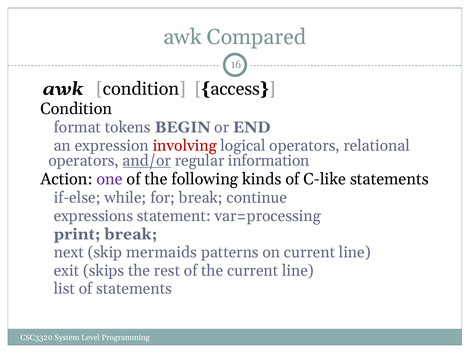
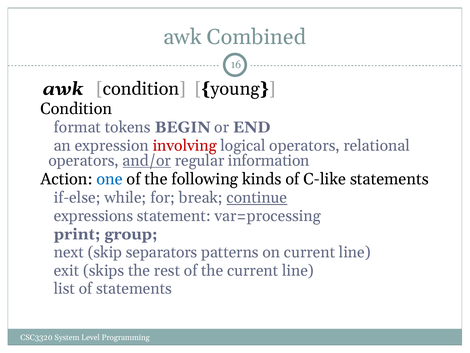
Compared: Compared -> Combined (256, 37)
access: access -> young (235, 89)
one colour: purple -> blue (110, 179)
continue underline: none -> present (257, 197)
break: break -> group (131, 234)
mermaids: mermaids -> separators (162, 252)
